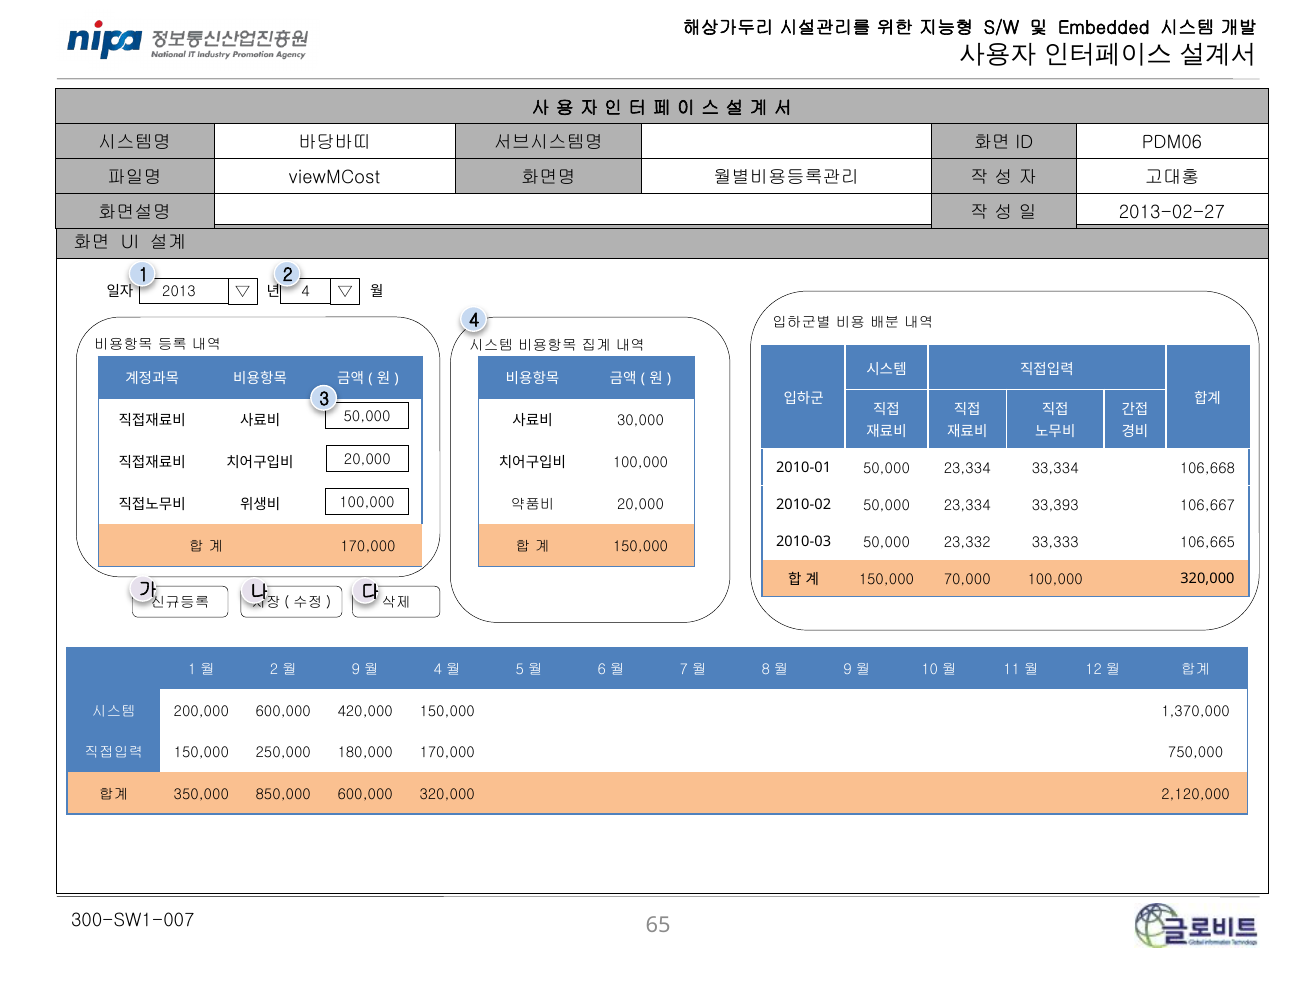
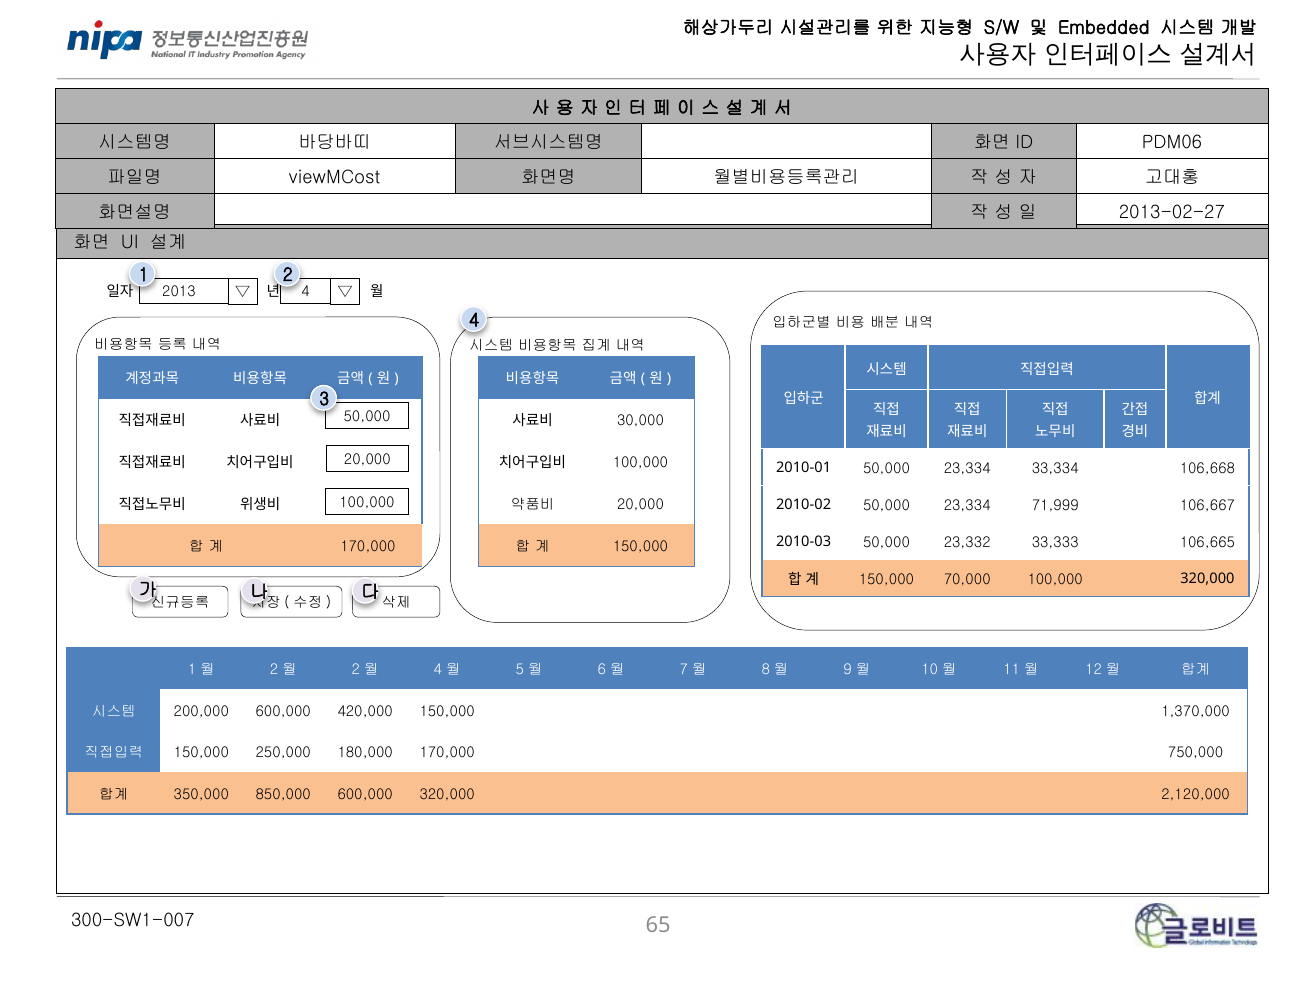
33,393: 33,393 -> 71,999 (1055, 506)
9: 9 -> 2 (356, 670)
